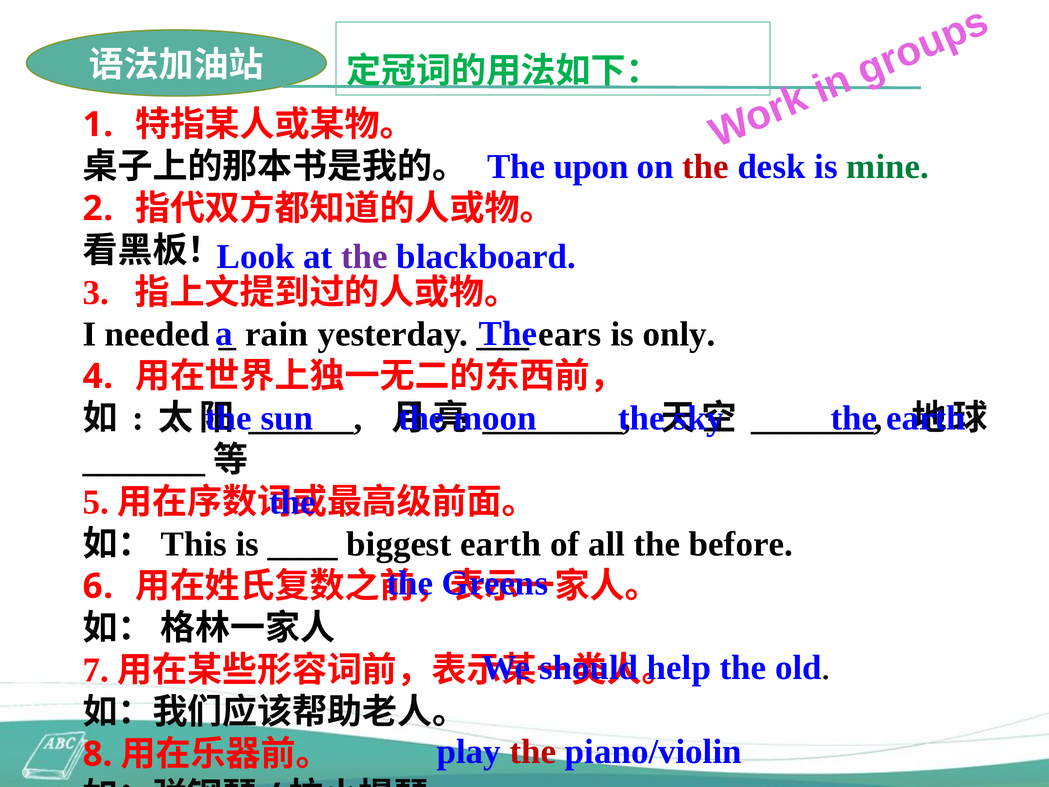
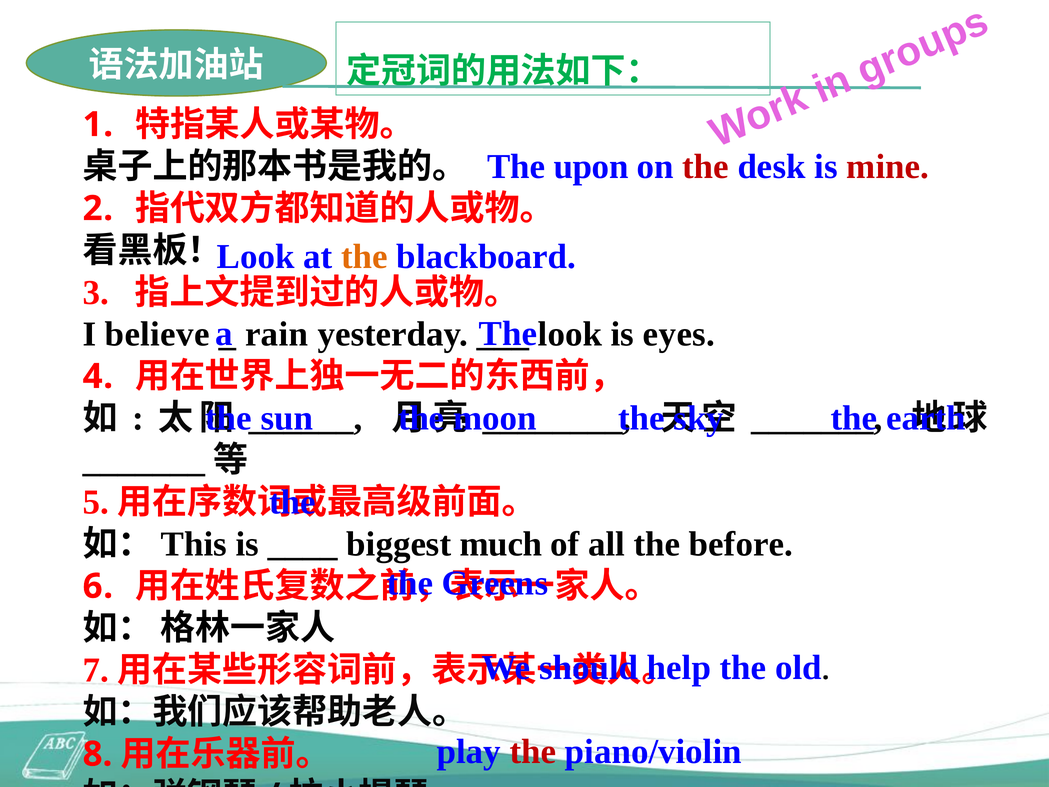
mine colour: green -> red (888, 167)
the colour: purple -> orange (364, 256)
needed: needed -> believe (157, 334)
ears: ears -> look (570, 334)
only: only -> eyes (679, 334)
biggest earth: earth -> much (501, 544)
